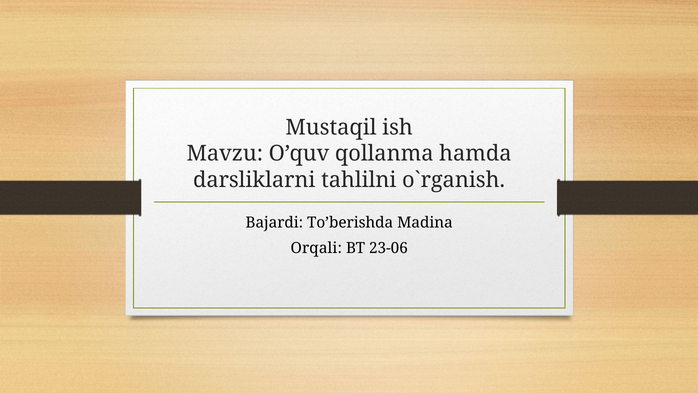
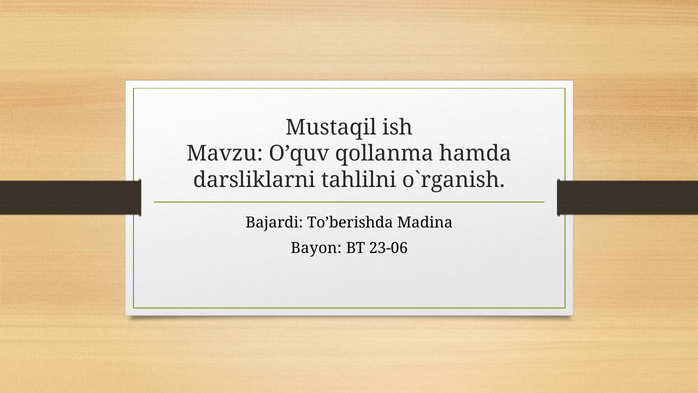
Orqali: Orqali -> Bayon (316, 248)
